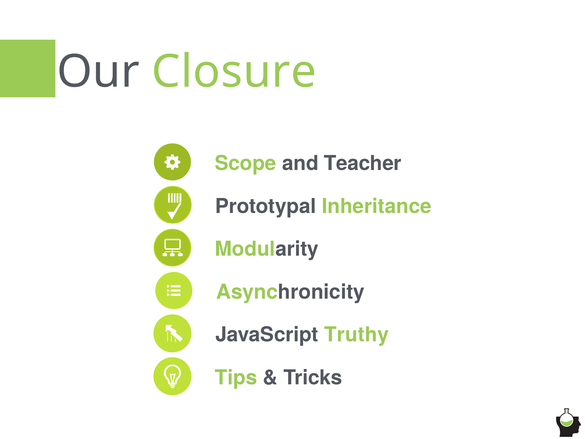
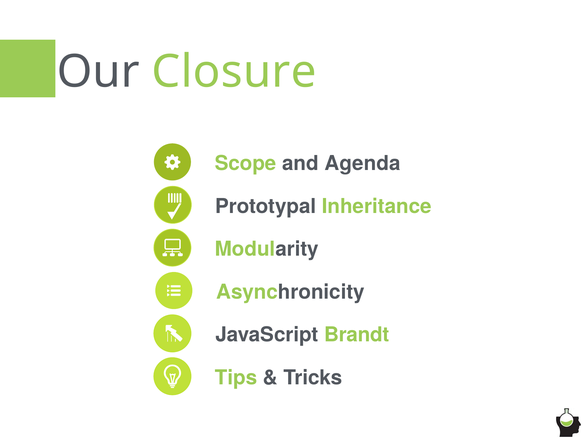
Teacher: Teacher -> Agenda (363, 163)
Truthy: Truthy -> Brandt (357, 335)
